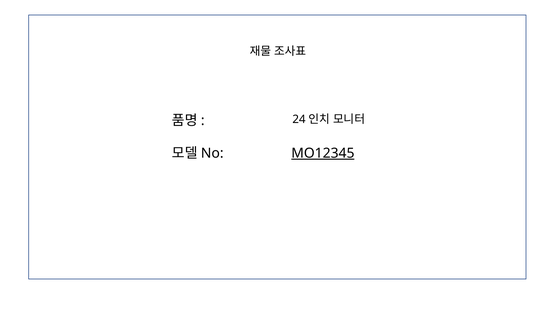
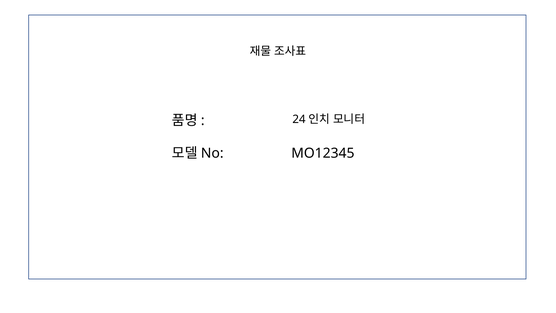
MO12345 underline: present -> none (323, 153)
